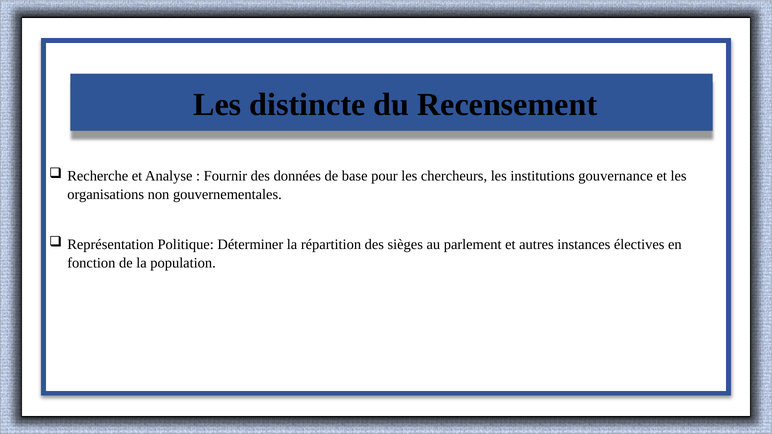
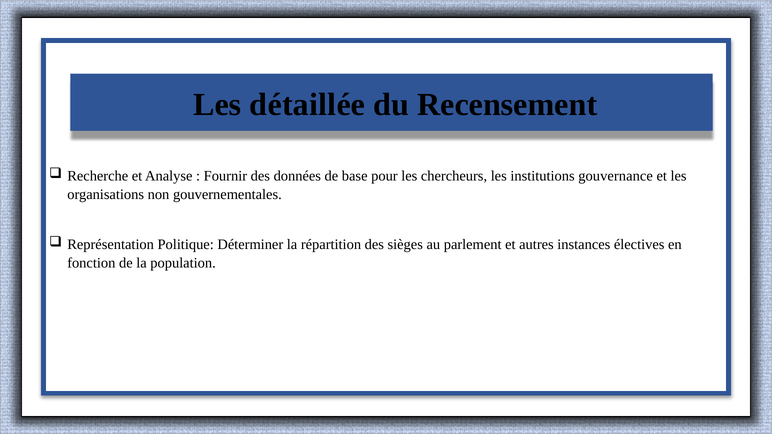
distincte: distincte -> détaillée (307, 105)
